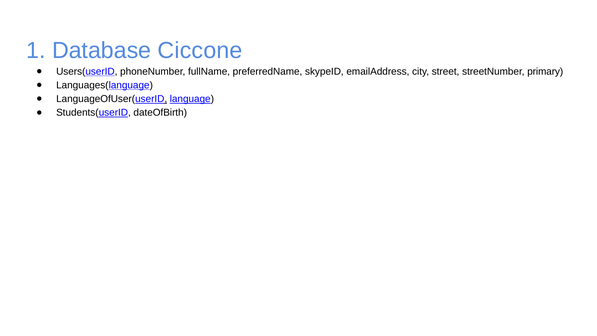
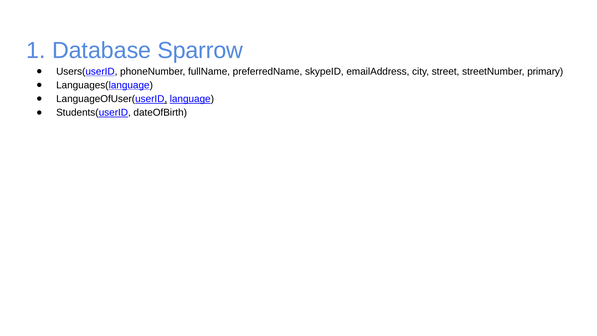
Ciccone: Ciccone -> Sparrow (200, 51)
